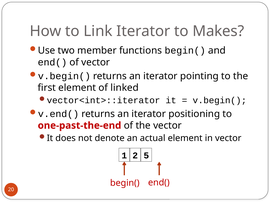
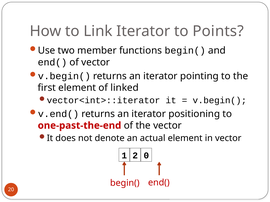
Makes: Makes -> Points (218, 31)
5: 5 -> 0 (146, 156)
